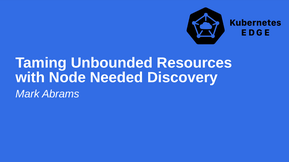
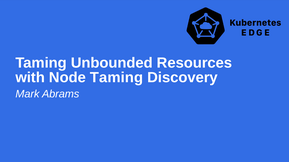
Node Needed: Needed -> Taming (116, 78)
